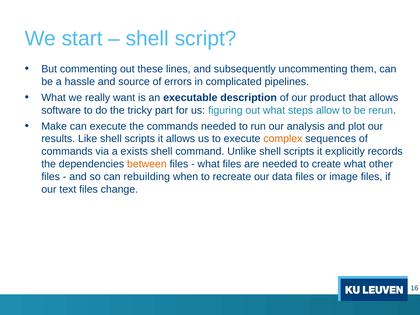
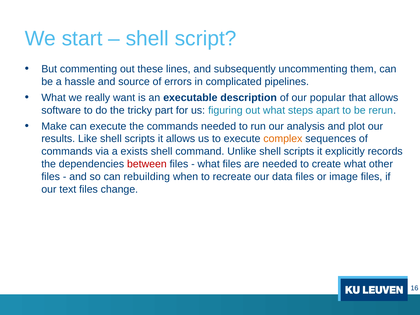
product: product -> popular (328, 98)
allow: allow -> apart (328, 110)
between colour: orange -> red (147, 164)
